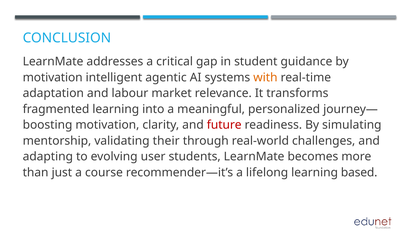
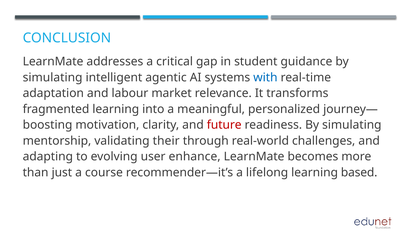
motivation: motivation -> simulating (53, 78)
with colour: orange -> blue (265, 78)
students: students -> enhance (195, 157)
